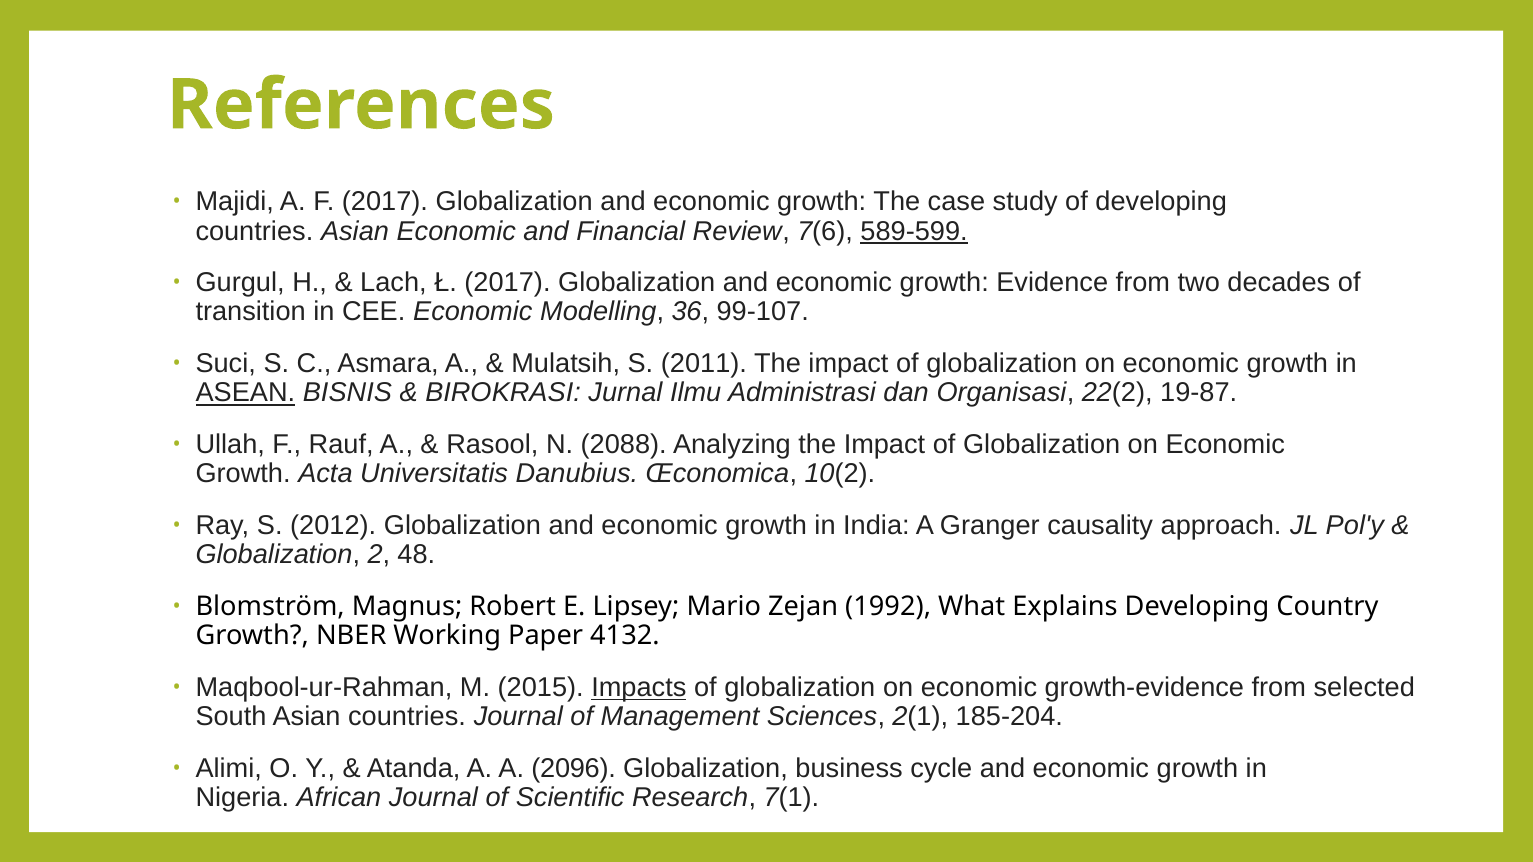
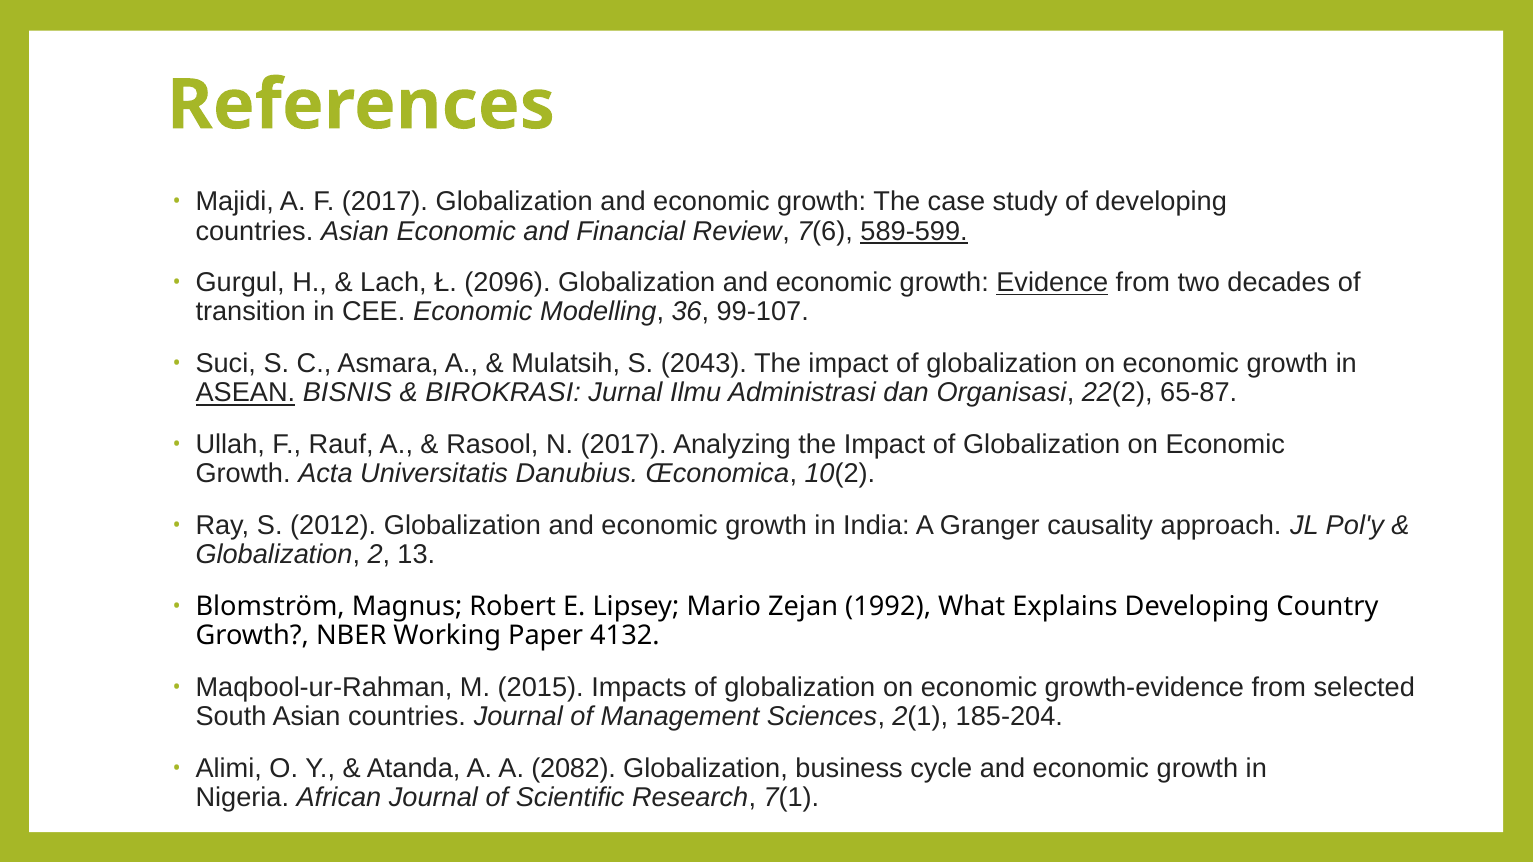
Ł 2017: 2017 -> 2096 (507, 283)
Evidence underline: none -> present (1052, 283)
2011: 2011 -> 2043 (704, 364)
19-87: 19-87 -> 65-87 (1199, 393)
N 2088: 2088 -> 2017 (624, 445)
48: 48 -> 13 (416, 555)
Impacts underline: present -> none (639, 688)
2096: 2096 -> 2082 (574, 769)
